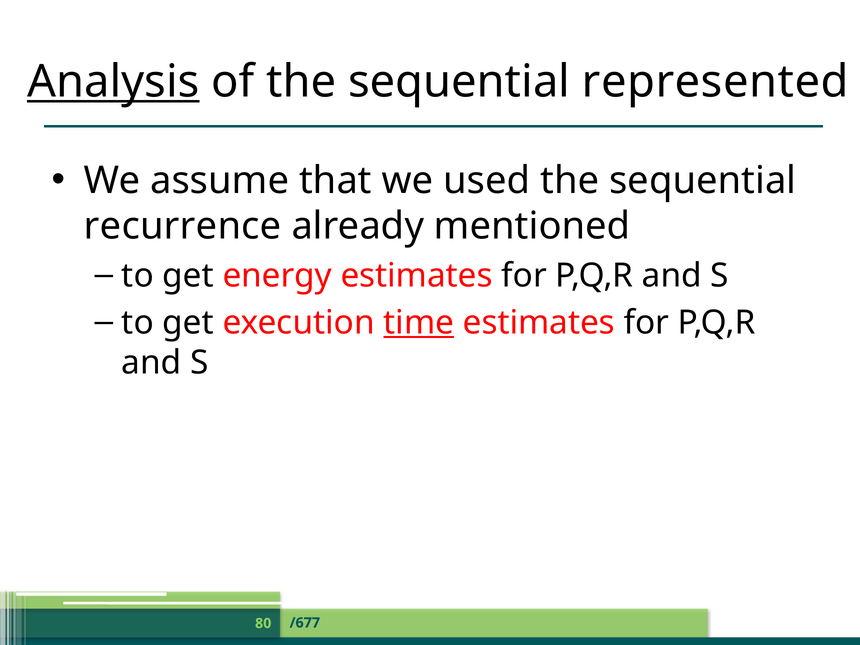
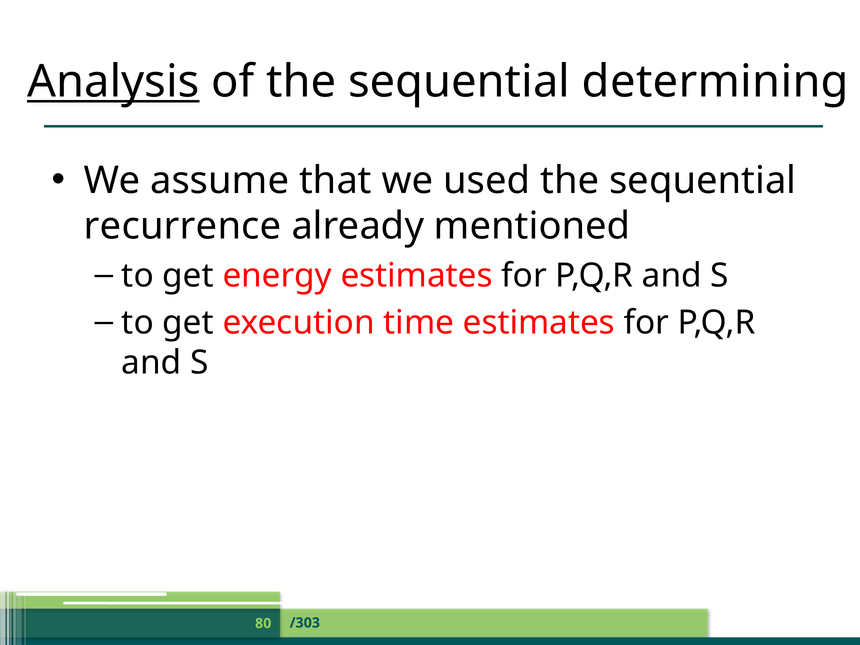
represented: represented -> determining (715, 82)
time underline: present -> none (419, 323)
/677: /677 -> /303 (305, 623)
